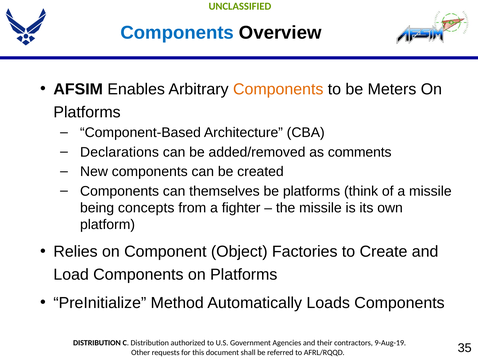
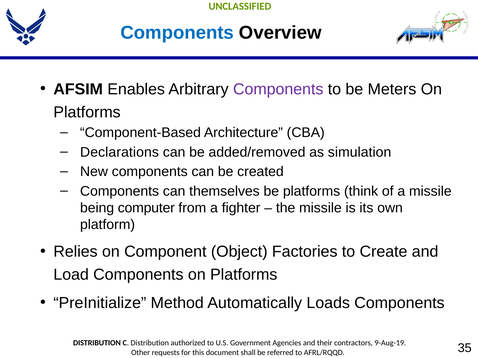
Components colour: orange -> purple (278, 89)
comments: comments -> simulation (360, 152)
concepts: concepts -> computer (146, 208)
